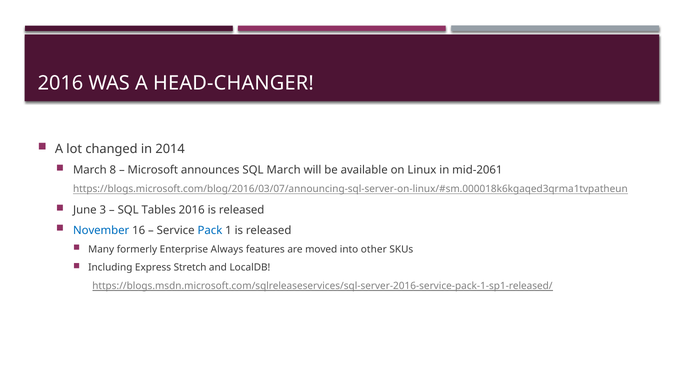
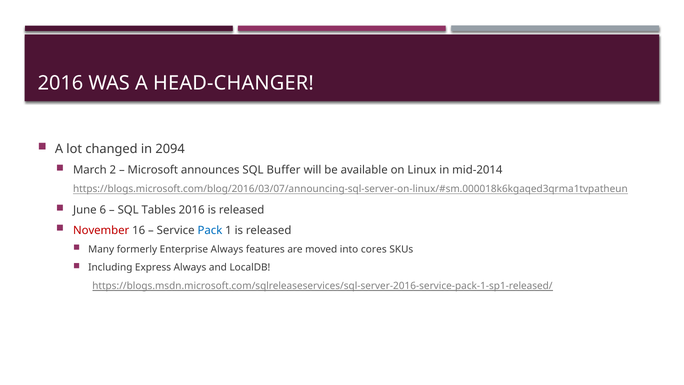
2014: 2014 -> 2094 (170, 149)
8: 8 -> 2 (113, 170)
SQL March: March -> Buffer (284, 170)
mid-2061: mid-2061 -> mid-2014 (477, 170)
3: 3 -> 6 (103, 210)
November colour: blue -> red (101, 230)
other: other -> cores (374, 249)
Express Stretch: Stretch -> Always (190, 267)
